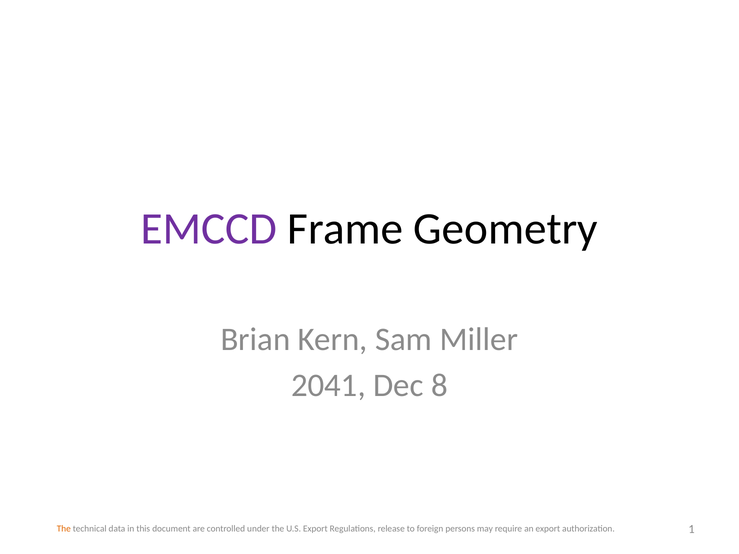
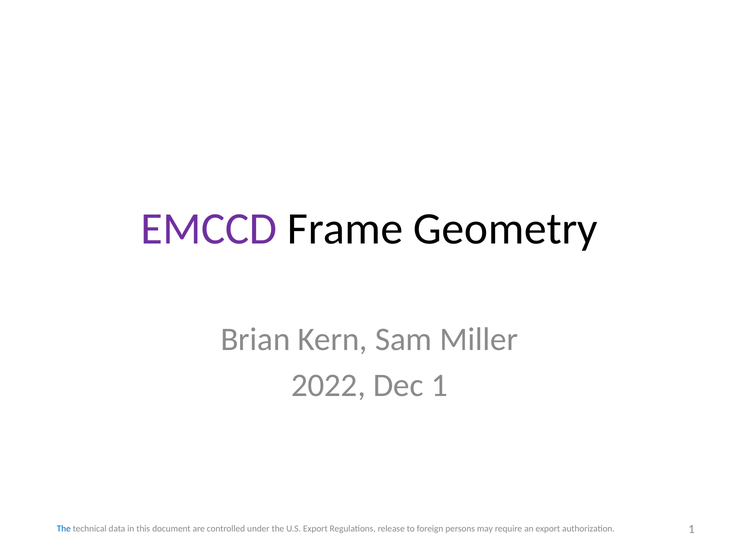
2041: 2041 -> 2022 (328, 386)
Dec 8: 8 -> 1 (439, 386)
The colour: orange -> blue (64, 529)
